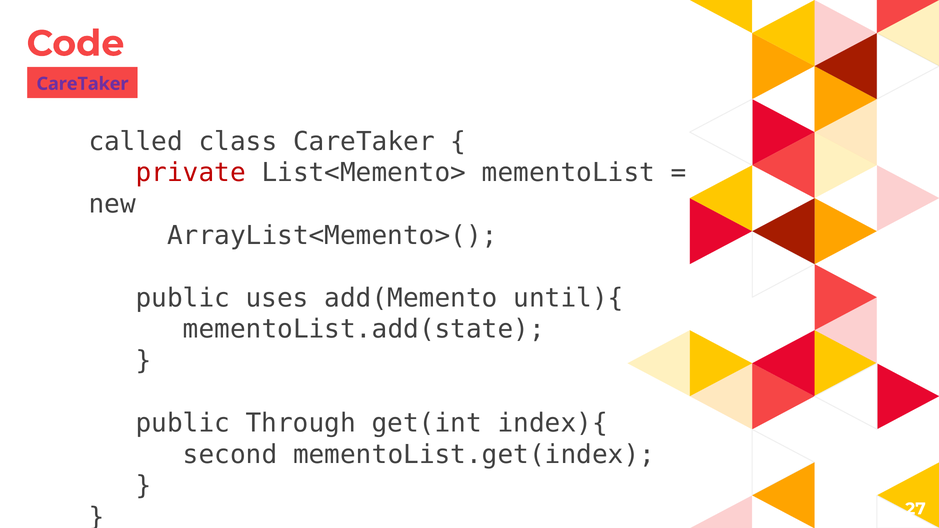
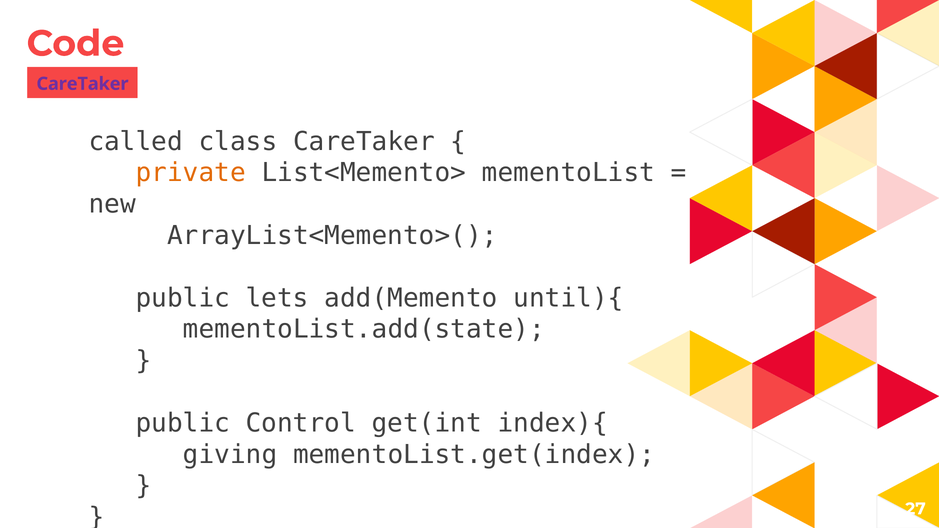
private colour: red -> orange (191, 173)
uses: uses -> lets (277, 298)
Through: Through -> Control (301, 423)
second: second -> giving (230, 455)
